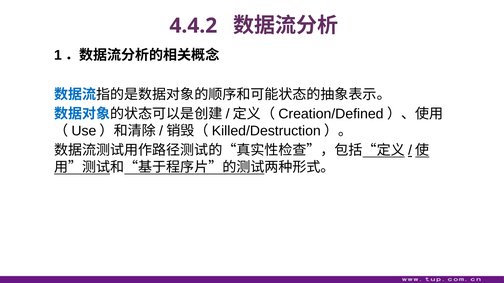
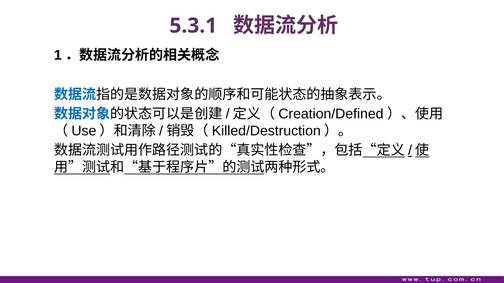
4.4.2: 4.4.2 -> 5.3.1 (193, 26)
